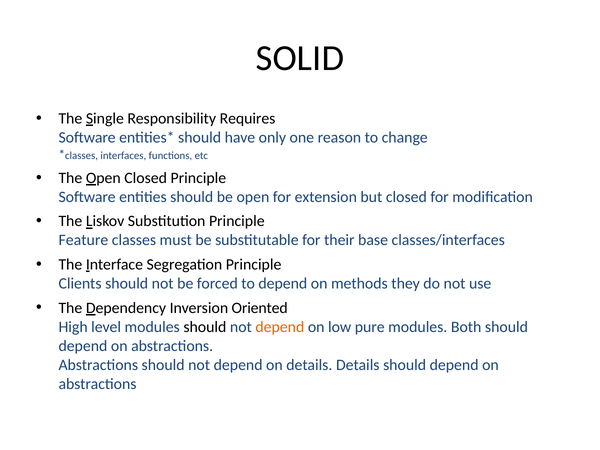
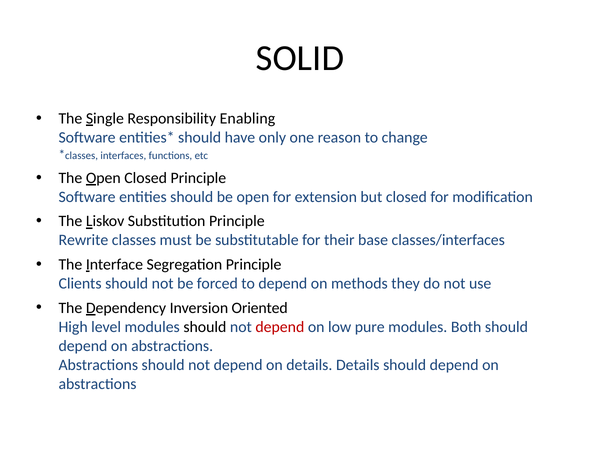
Requires: Requires -> Enabling (247, 119)
Feature: Feature -> Rewrite (83, 240)
depend colour: orange -> red (280, 327)
